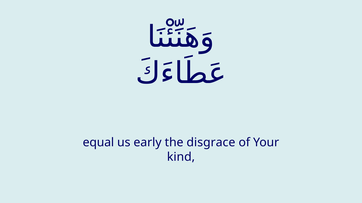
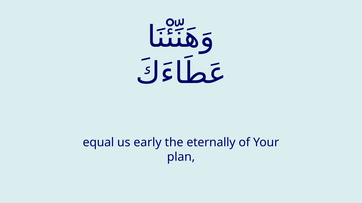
disgrace: disgrace -> eternally (211, 143)
kind: kind -> plan (181, 157)
